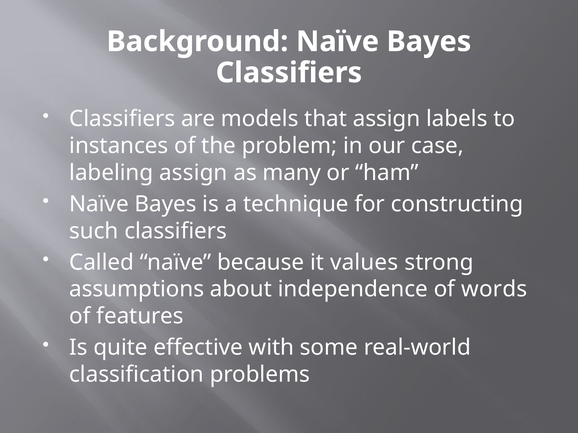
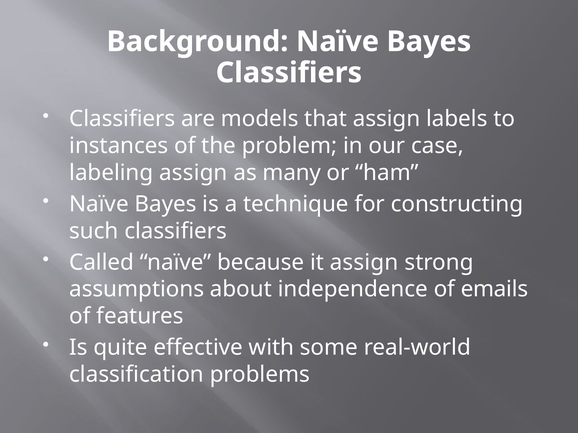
it values: values -> assign (364, 263)
words: words -> emails (494, 290)
